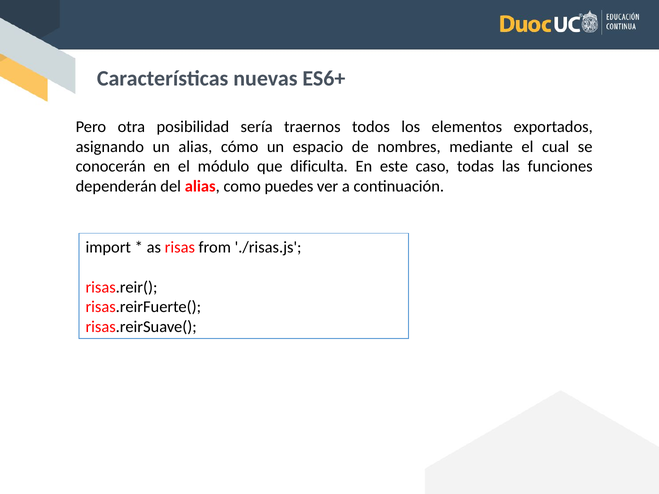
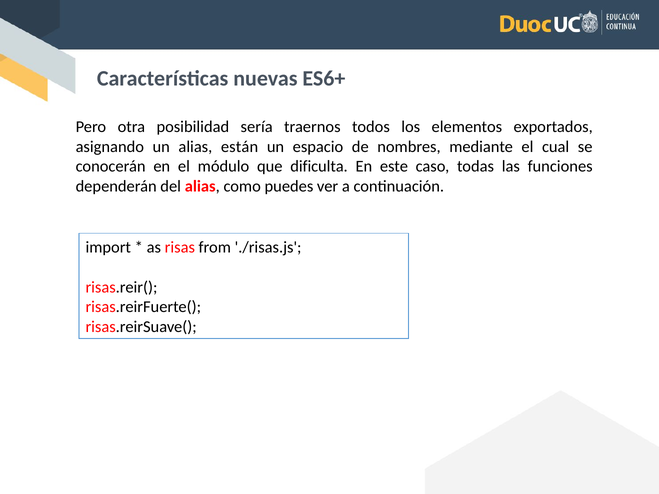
cómo: cómo -> están (240, 147)
